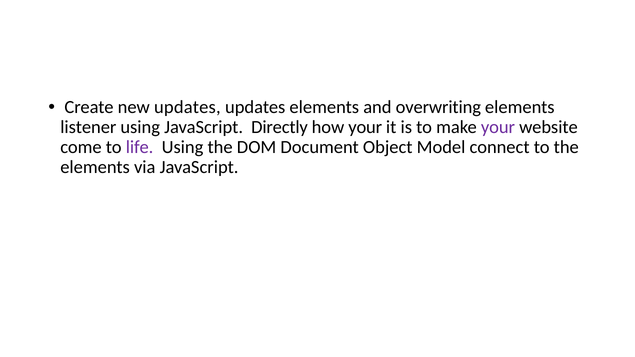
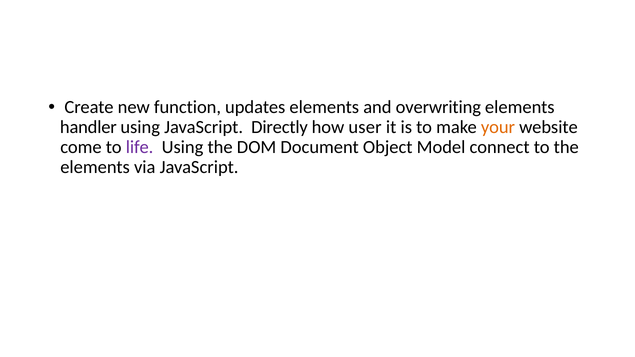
new updates: updates -> function (187, 107)
listener: listener -> handler (88, 127)
how your: your -> user (365, 127)
your colour: purple -> orange (498, 127)
